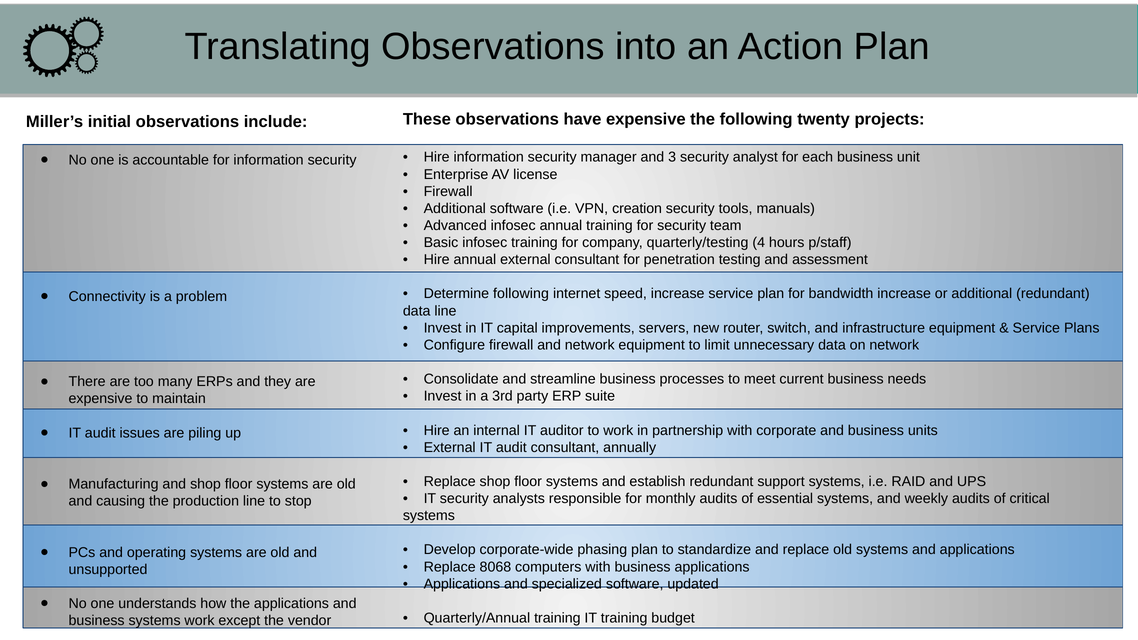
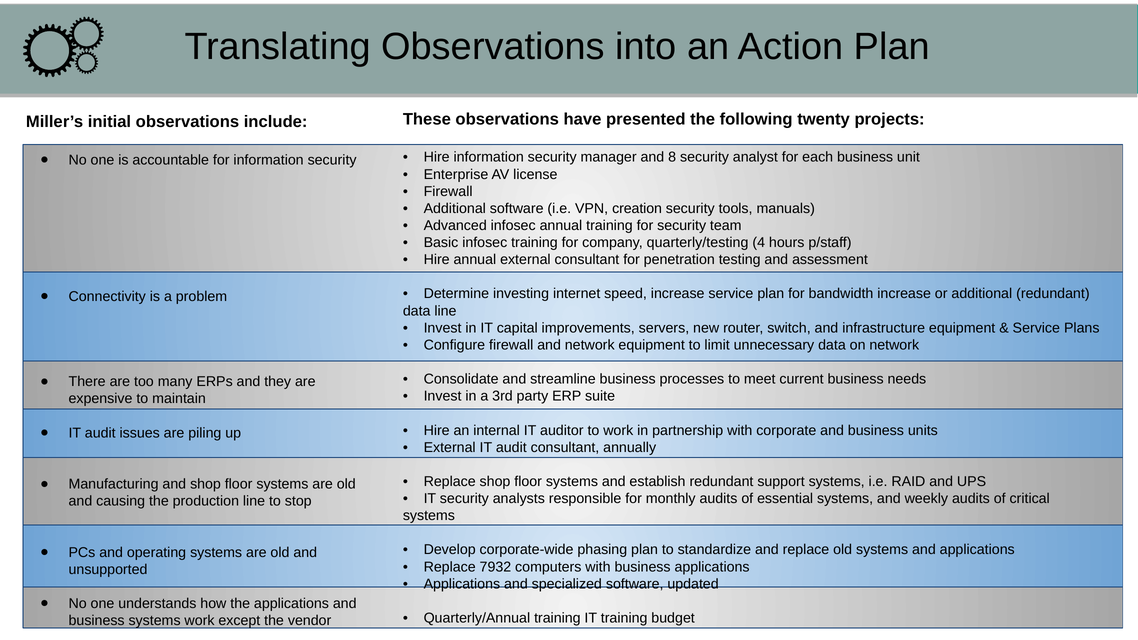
have expensive: expensive -> presented (646, 119)
3: 3 -> 8 (672, 157)
Determine following: following -> investing (521, 294)
8068: 8068 -> 7932 (495, 567)
